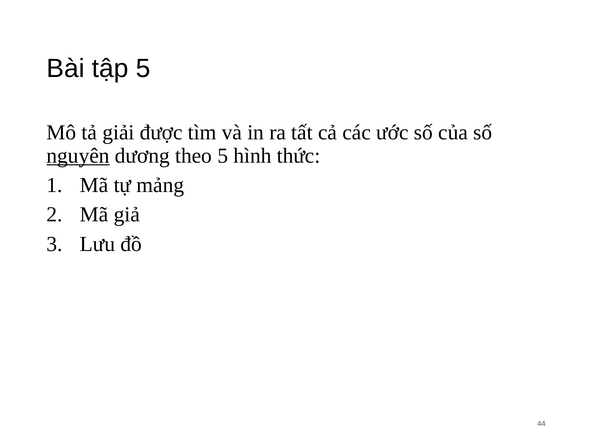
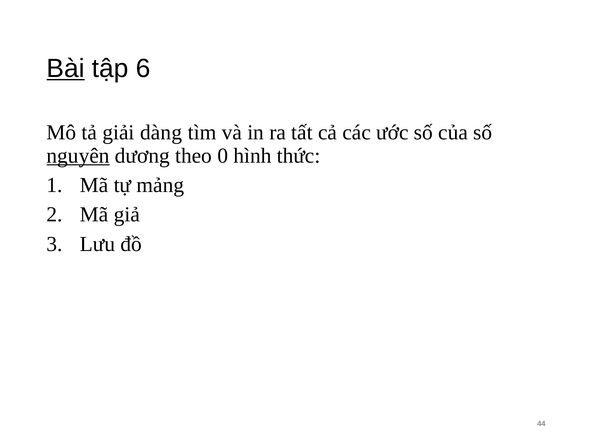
Bài underline: none -> present (66, 68)
tập 5: 5 -> 6 (143, 68)
được: được -> dàng (161, 133)
theo 5: 5 -> 0 (223, 156)
